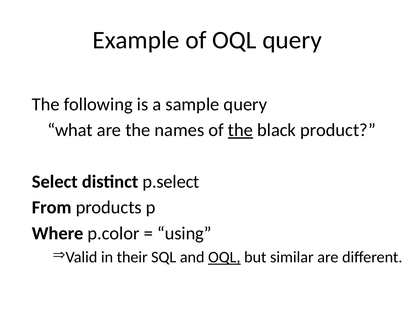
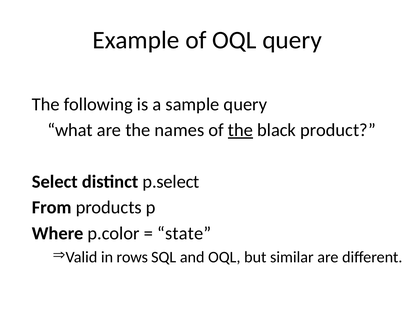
using: using -> state (184, 234)
their: their -> rows (132, 257)
OQL underline: present -> none (224, 257)
